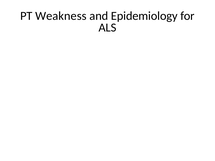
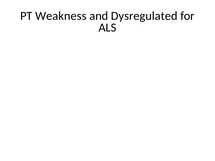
Epidemiology: Epidemiology -> Dysregulated (144, 16)
